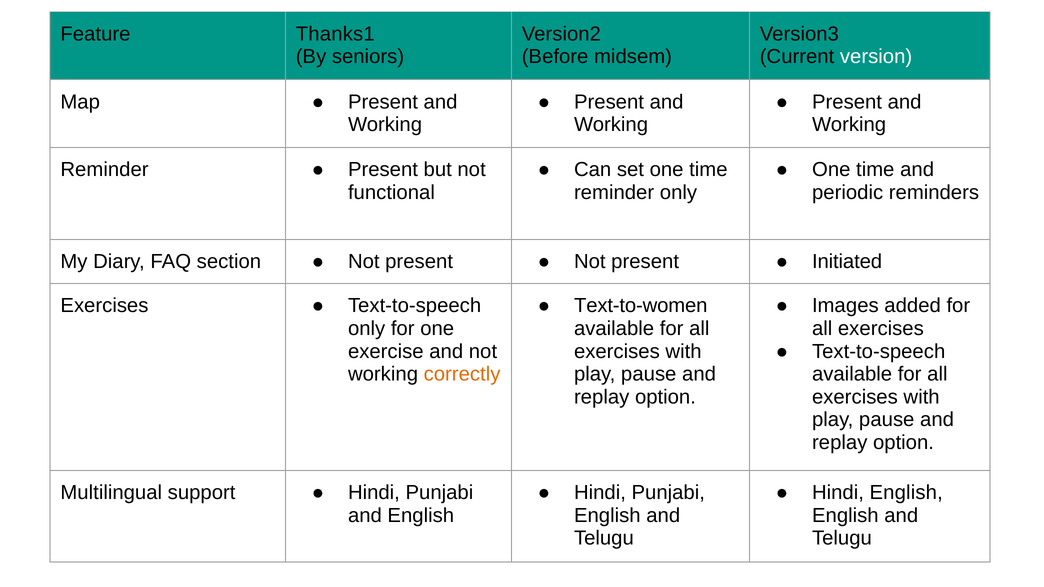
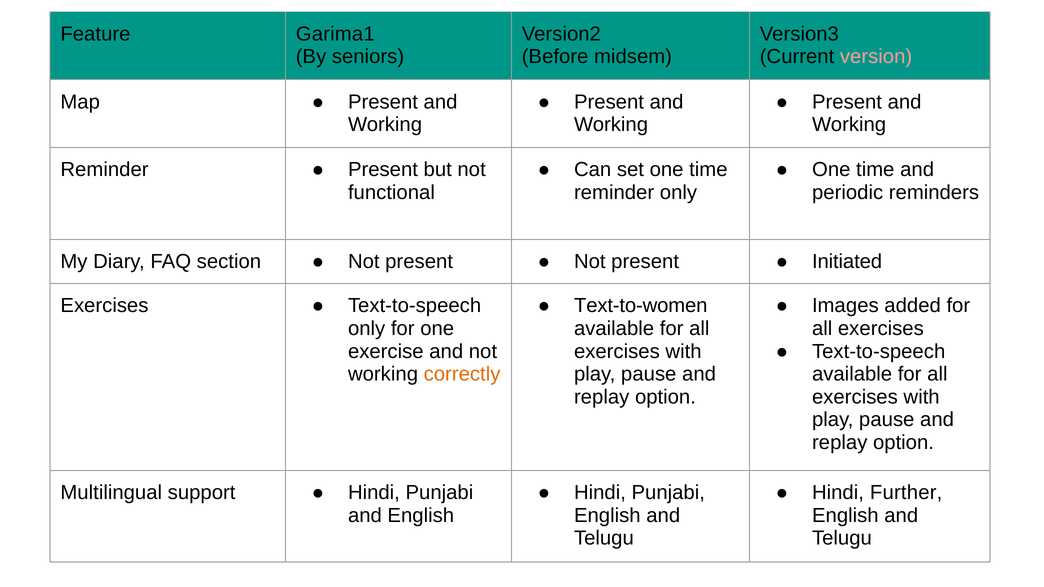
Thanks1: Thanks1 -> Garima1 (335, 34)
version colour: white -> pink (876, 57)
Hindi English: English -> Further (906, 493)
